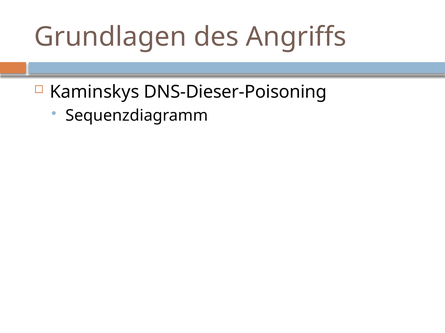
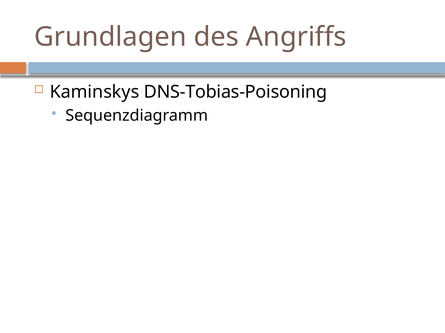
DNS-Dieser-Poisoning: DNS-Dieser-Poisoning -> DNS-Tobias-Poisoning (235, 92)
